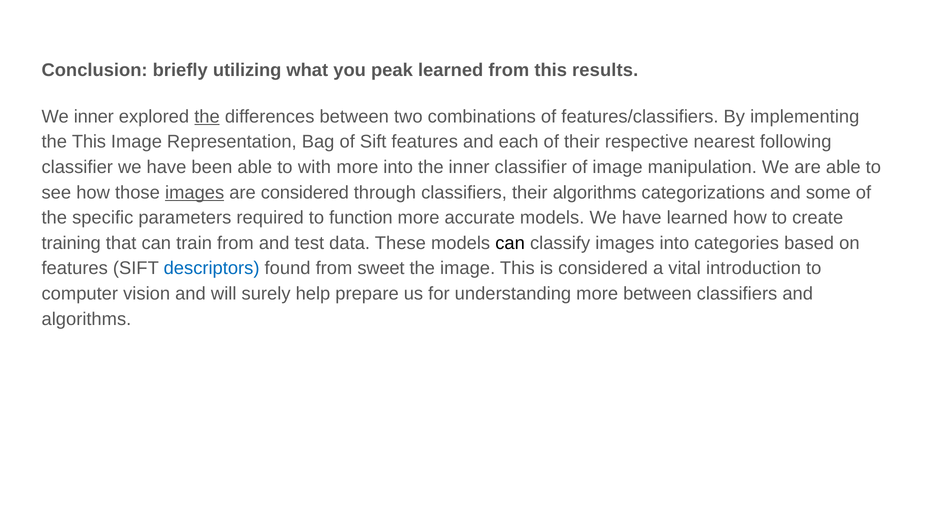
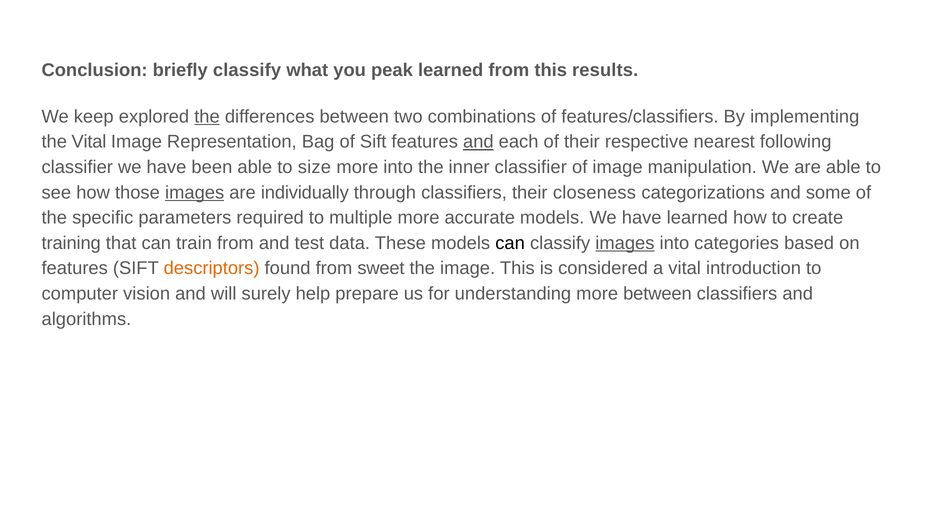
briefly utilizing: utilizing -> classify (247, 70)
We inner: inner -> keep (94, 116)
the This: This -> Vital (89, 142)
and underline: none -> present (478, 142)
with: with -> size (314, 167)
are considered: considered -> individually (305, 192)
their algorithms: algorithms -> closeness (594, 192)
function: function -> multiple (361, 218)
images underline: none -> present (625, 243)
descriptors colour: blue -> orange (212, 268)
